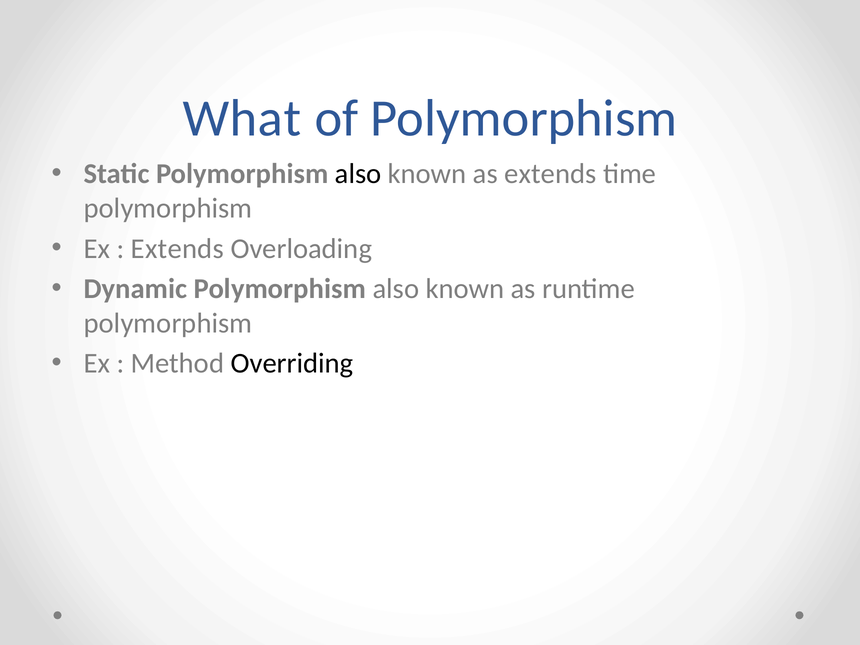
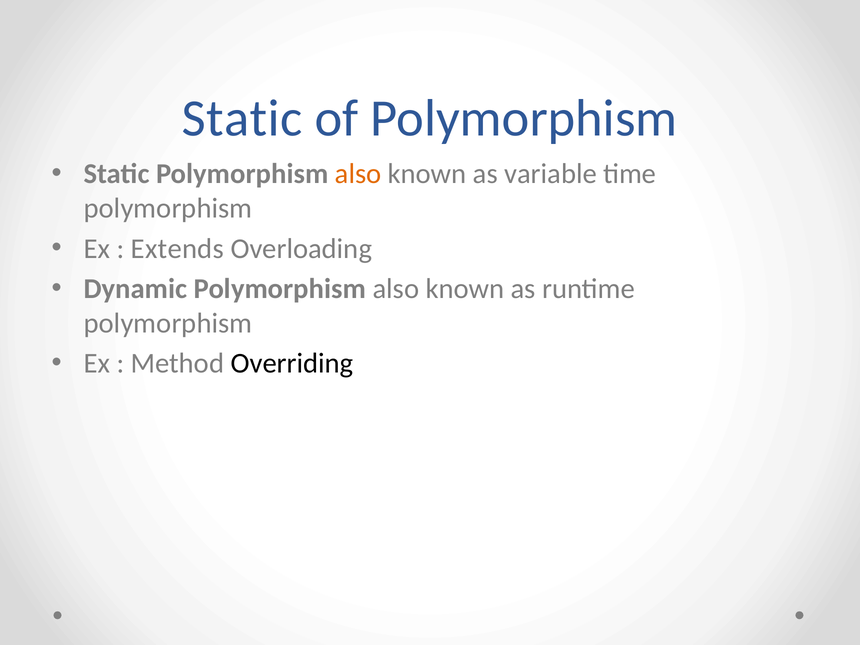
What: What -> Static (242, 118)
also colour: black -> orange (358, 174)
as extends: extends -> variable (551, 174)
